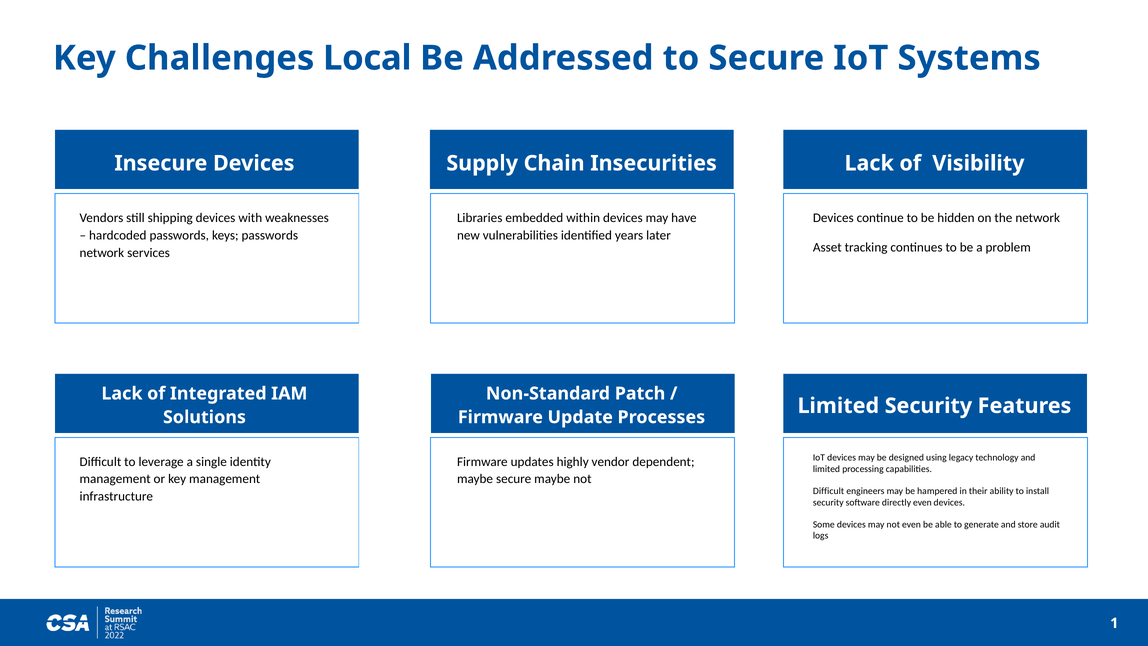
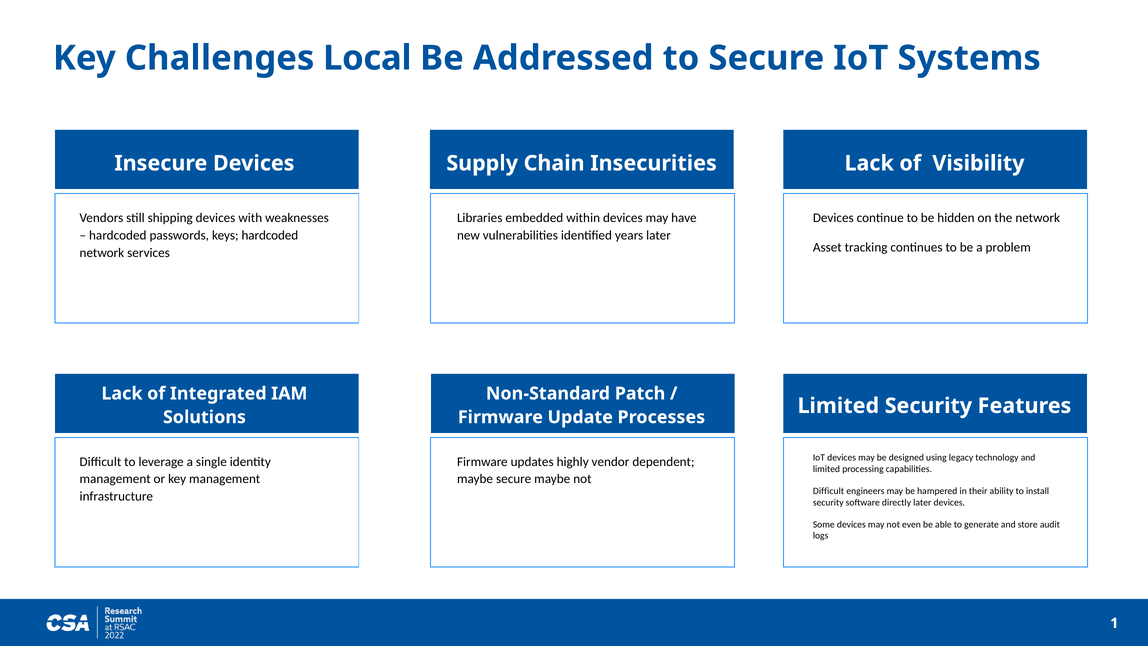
keys passwords: passwords -> hardcoded (270, 235)
directly even: even -> later (922, 502)
